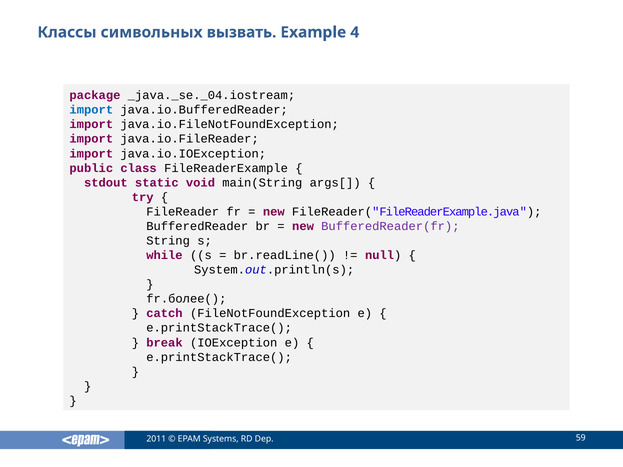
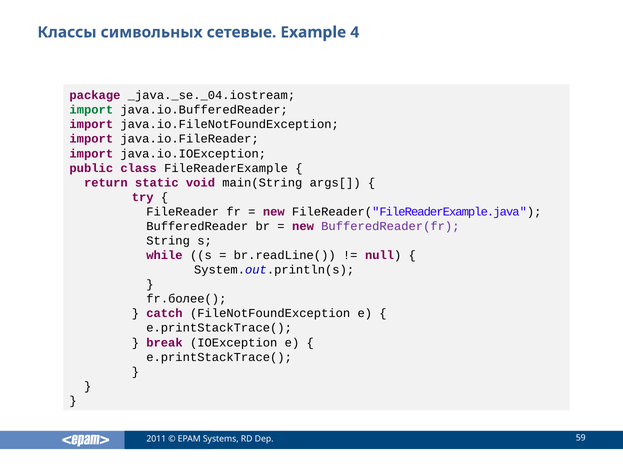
вызвать: вызвать -> сетевые (241, 32)
import colour: blue -> green (91, 110)
stdout: stdout -> return (106, 183)
